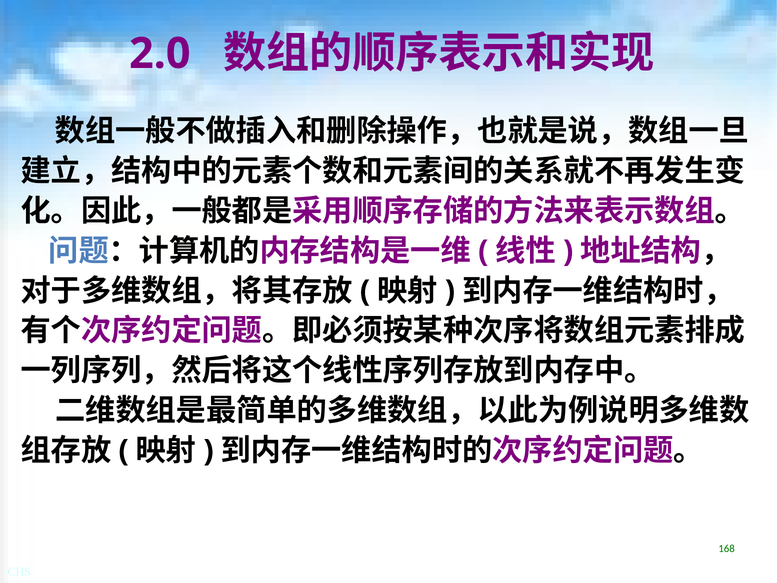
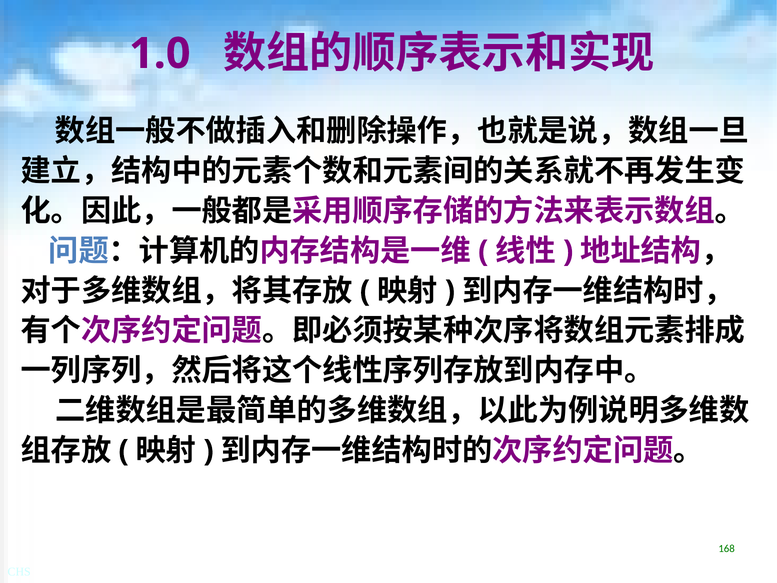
2.0: 2.0 -> 1.0 (160, 54)
